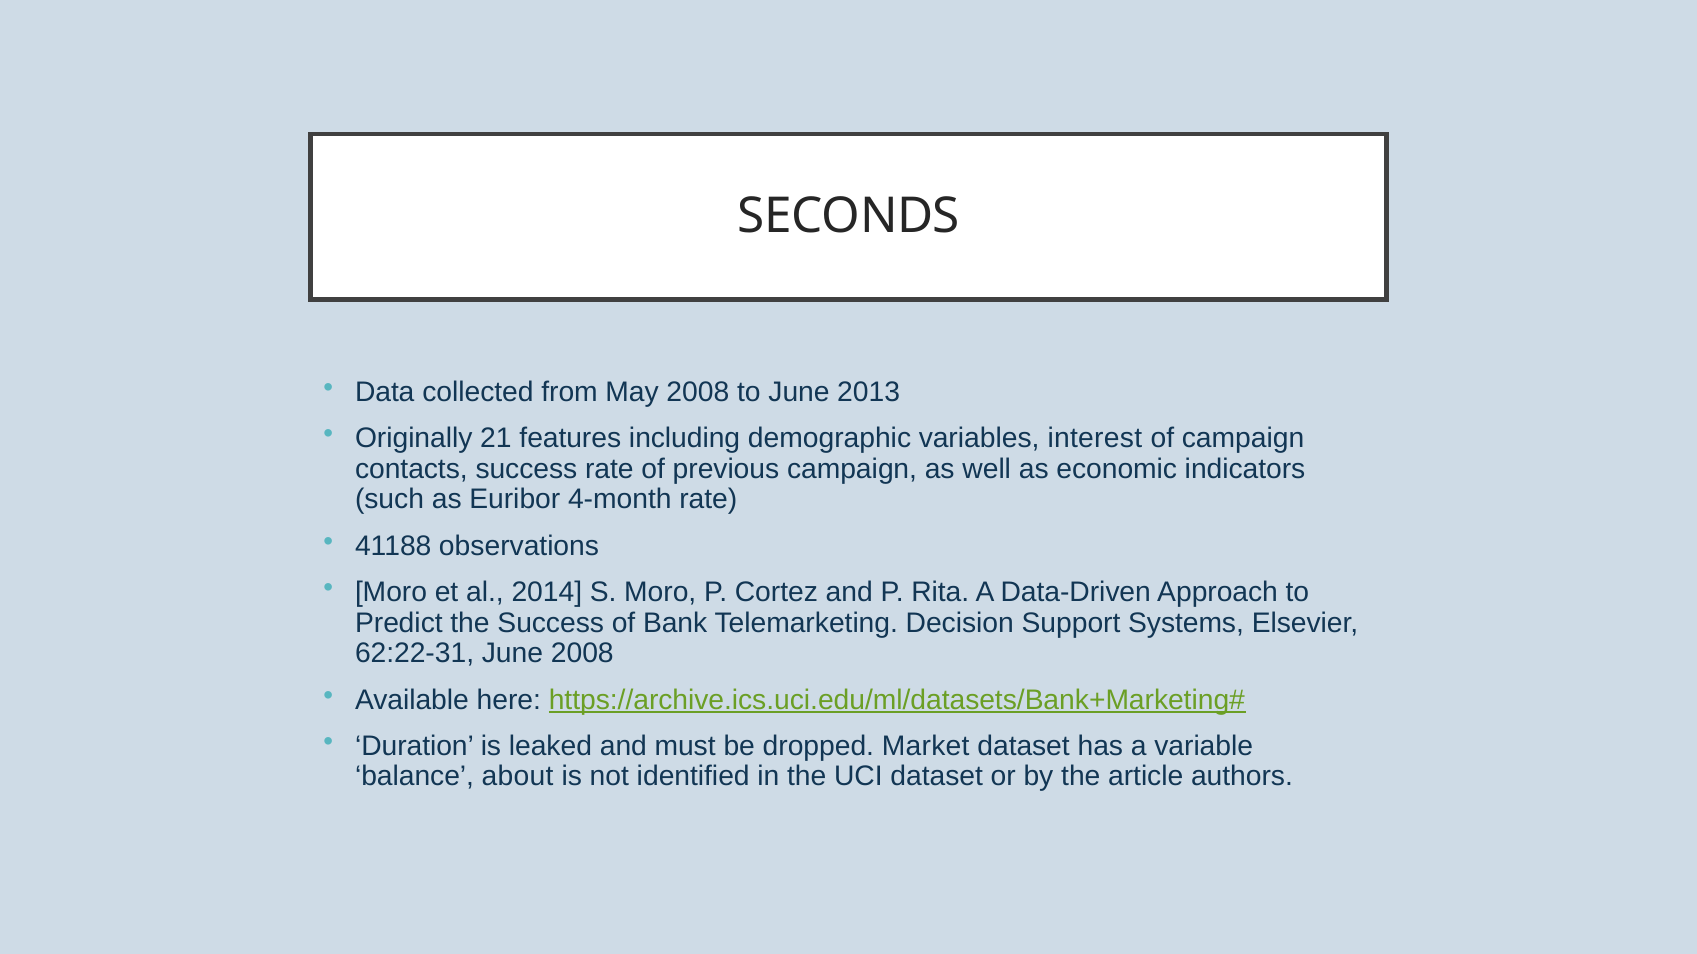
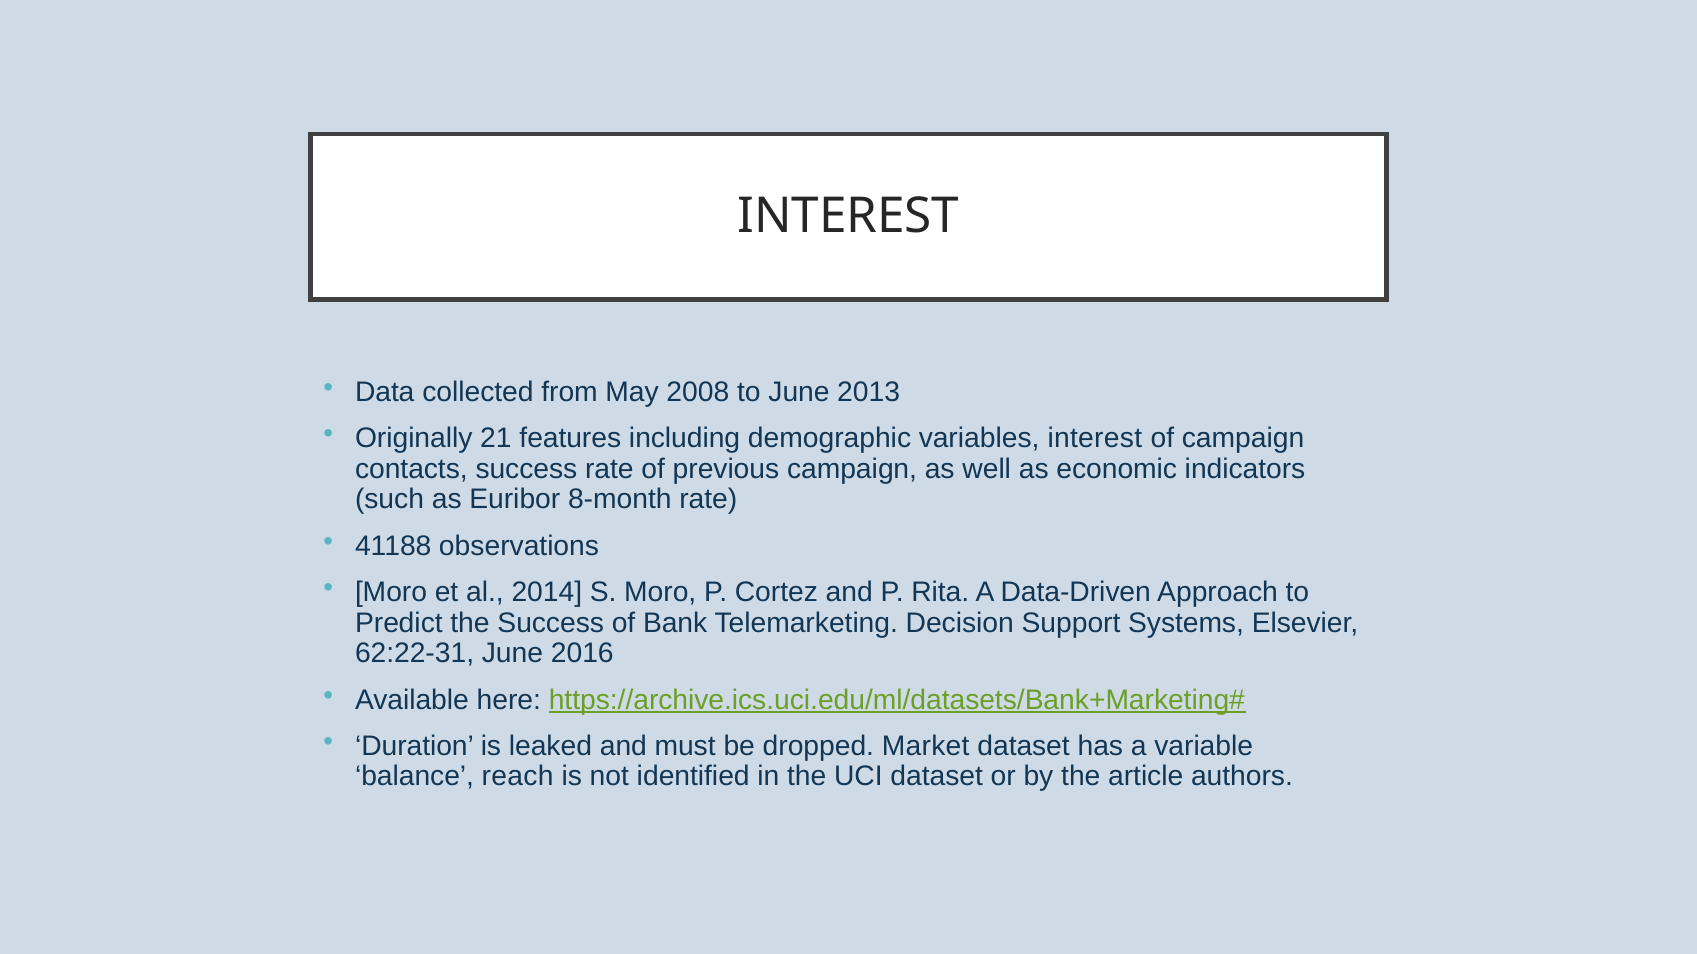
SECONDS: SECONDS -> INTEREST (848, 217)
4-month: 4-month -> 8-month (620, 500)
June 2008: 2008 -> 2016 (582, 654)
about: about -> reach (518, 777)
